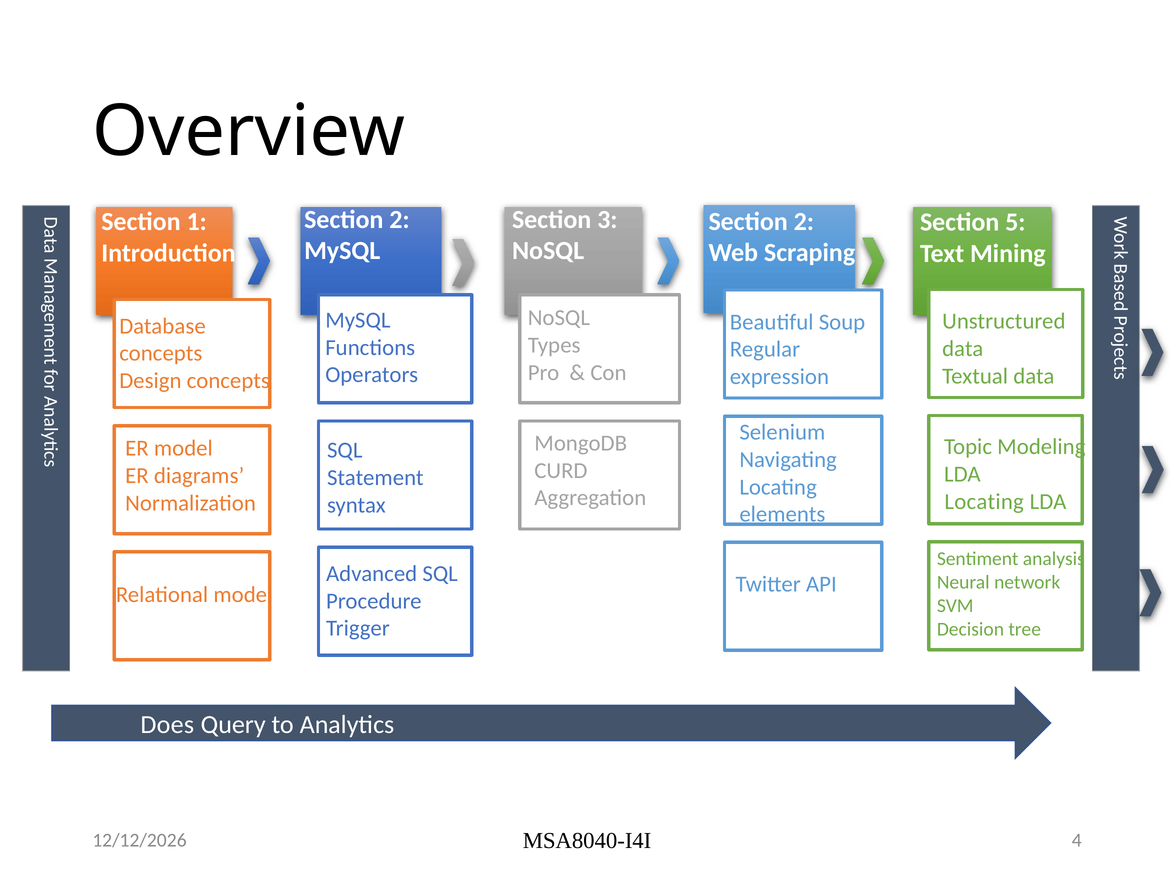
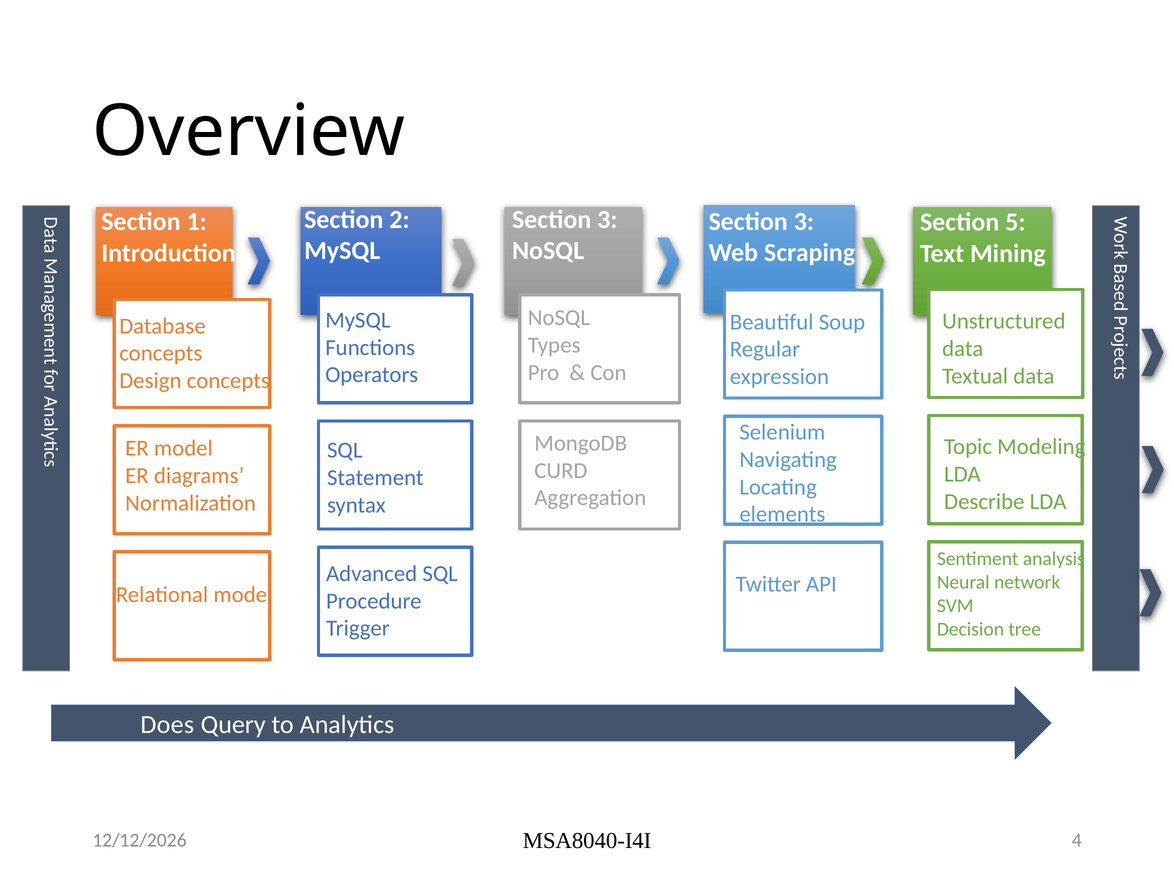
2: 2 -> 3 (804, 222)
Locating: Locating -> Describe (984, 502)
